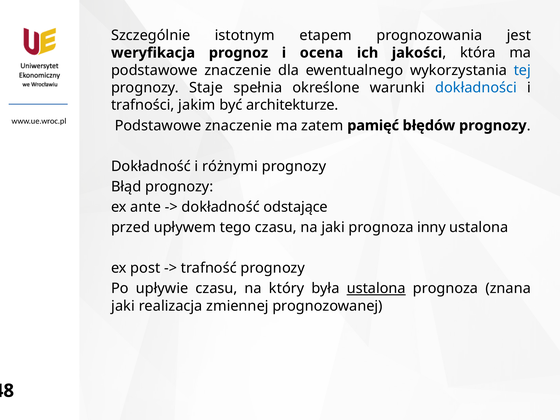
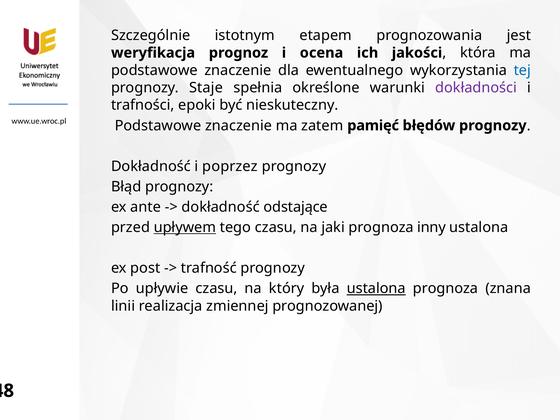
dokładności colour: blue -> purple (476, 88)
jakim: jakim -> epoki (197, 105)
architekturze: architekturze -> nieskuteczny (292, 105)
różnymi: różnymi -> poprzez (230, 166)
upływem underline: none -> present (185, 227)
jaki: jaki -> linii (123, 306)
